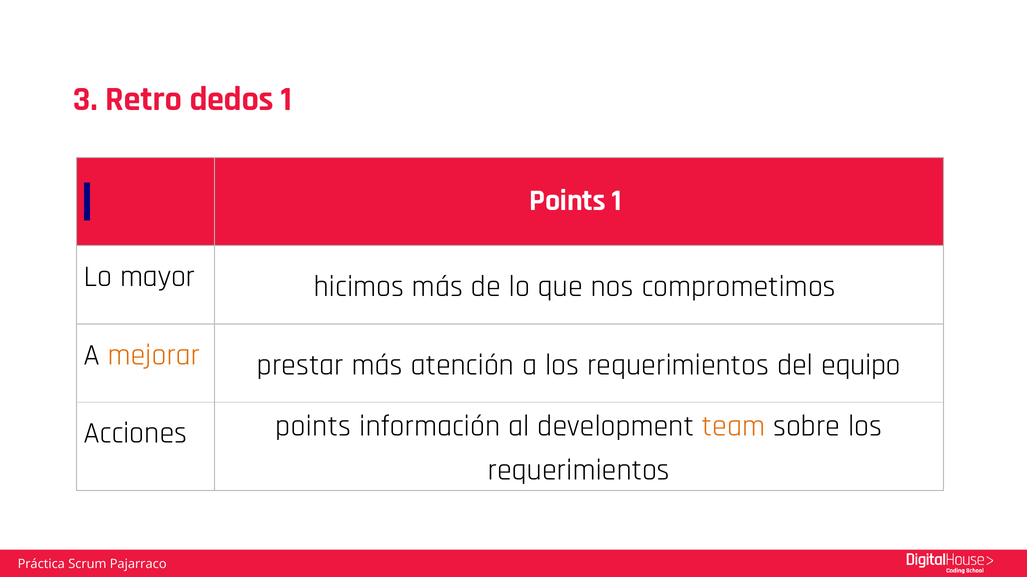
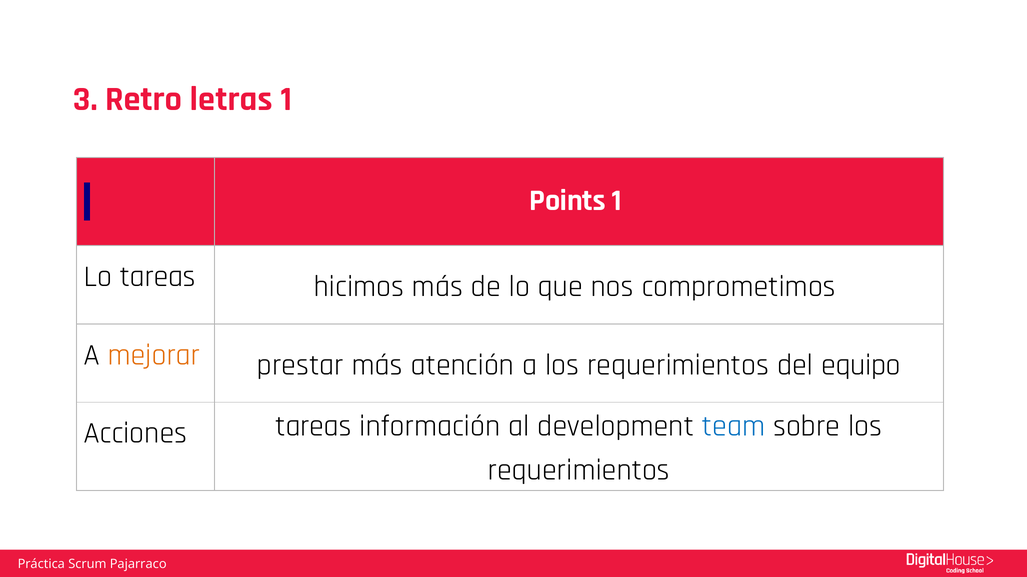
dedos: dedos -> letras (231, 99)
Lo mayor: mayor -> tareas (158, 277)
Acciones points: points -> tareas (314, 427)
team colour: orange -> blue (734, 427)
